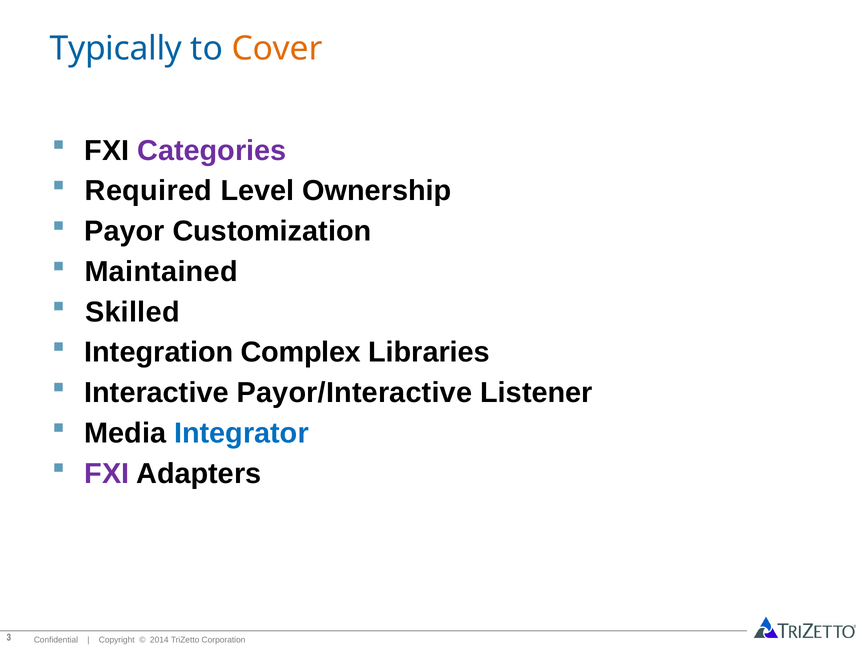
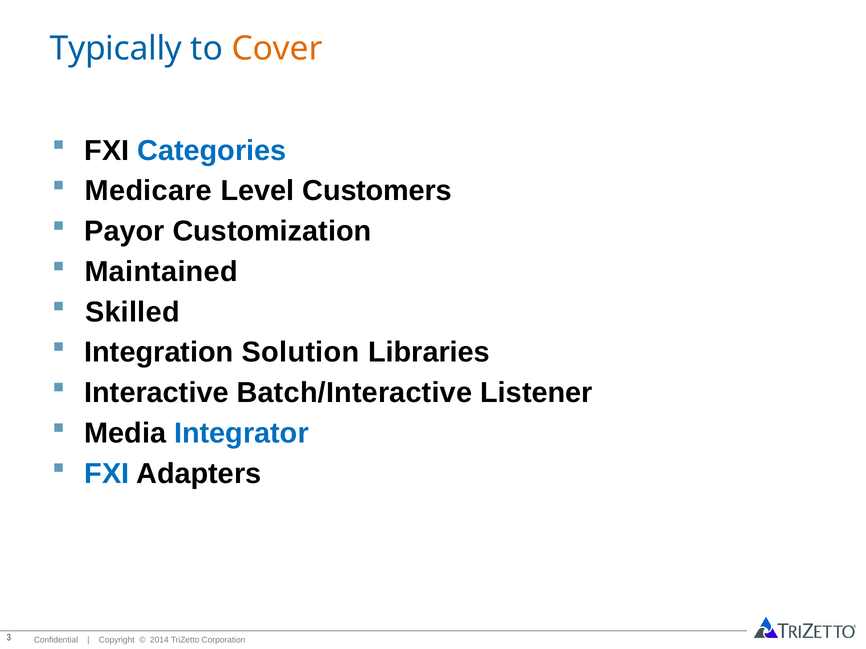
Categories colour: purple -> blue (212, 151)
Required: Required -> Medicare (148, 191)
Ownership: Ownership -> Customers (377, 191)
Complex: Complex -> Solution (301, 353)
Payor/Interactive: Payor/Interactive -> Batch/Interactive (354, 393)
FXI colour: purple -> blue (107, 474)
